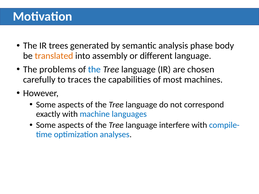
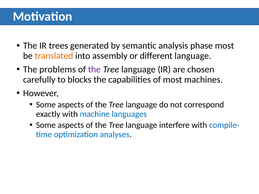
phase body: body -> most (224, 46)
the colour: blue -> purple (94, 70)
traces: traces -> blocks (80, 80)
